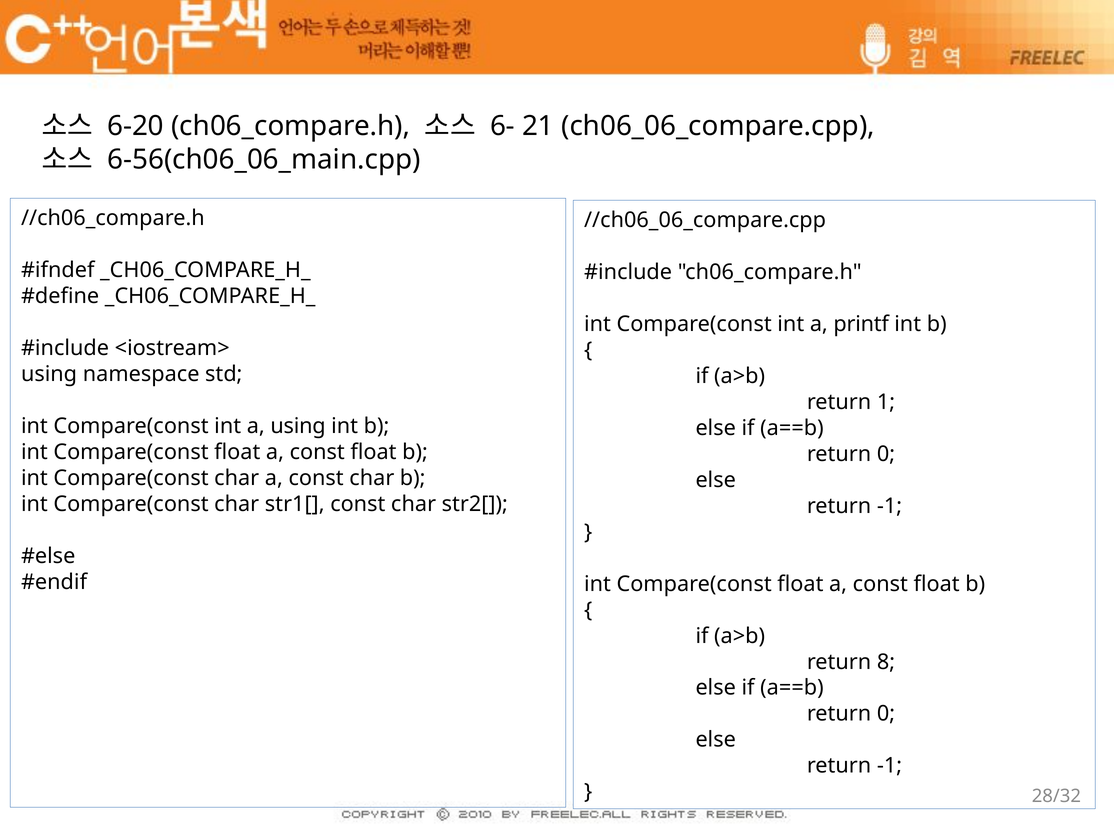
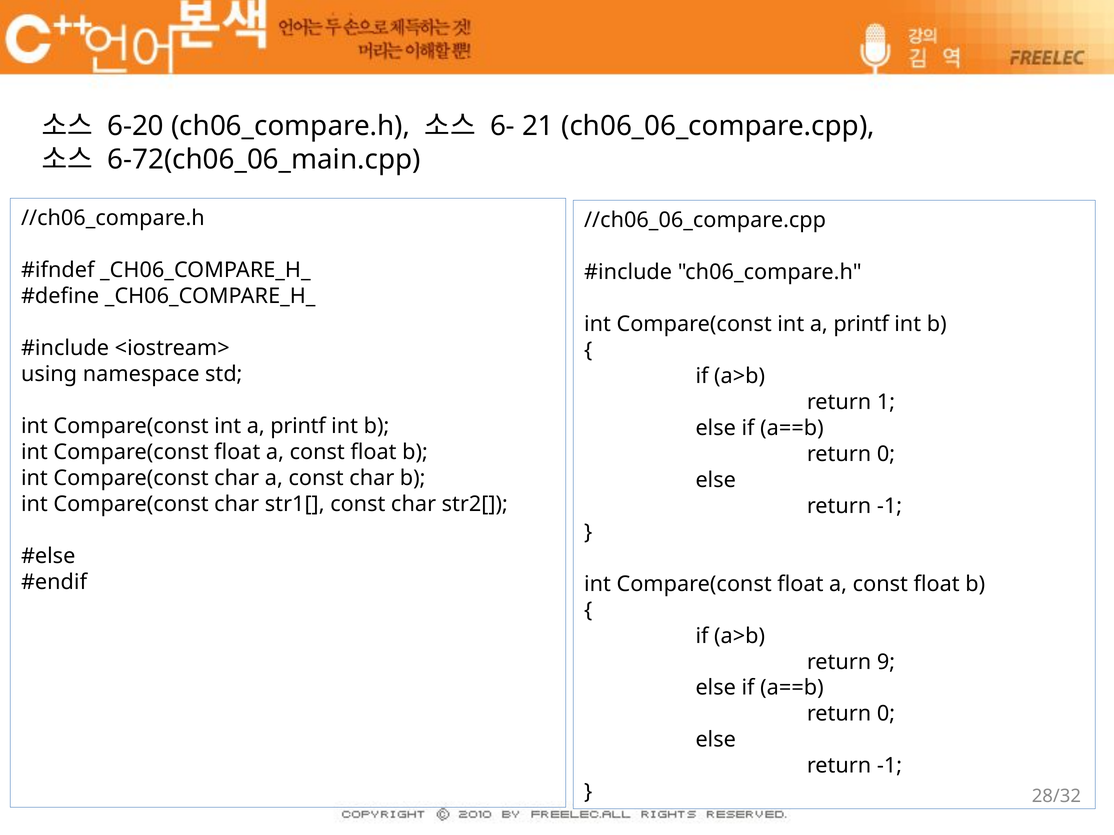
6-56(ch06_06_main.cpp: 6-56(ch06_06_main.cpp -> 6-72(ch06_06_main.cpp (264, 159)
using: using -> printf (298, 426)
8: 8 -> 9 (886, 662)
